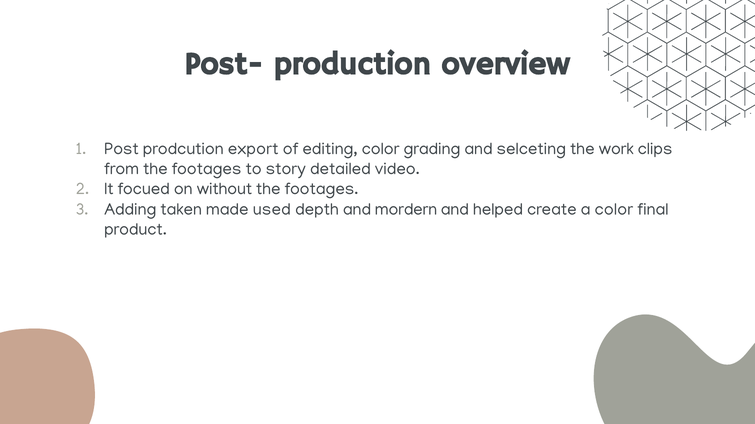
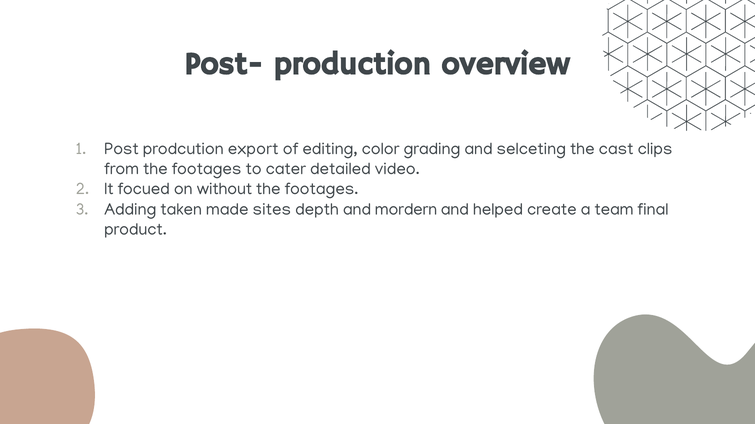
work: work -> cast (616, 149)
story: story -> cater (286, 169)
used: used -> sites (272, 209)
a color: color -> team (614, 209)
